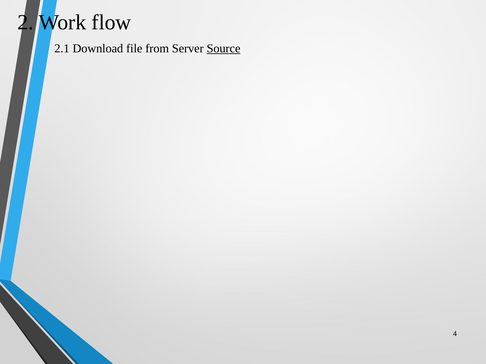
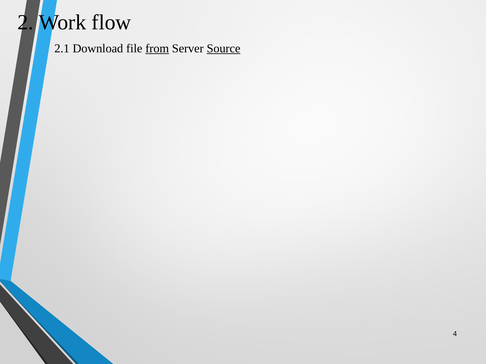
from underline: none -> present (157, 48)
